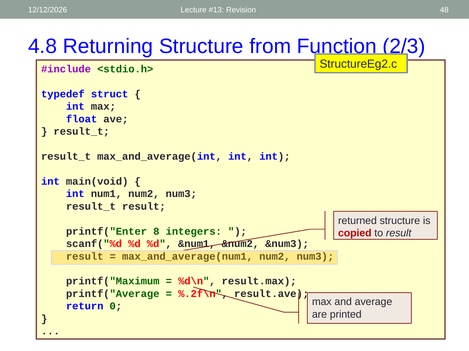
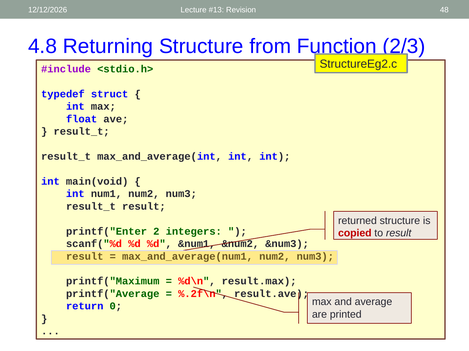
8: 8 -> 2 (156, 232)
